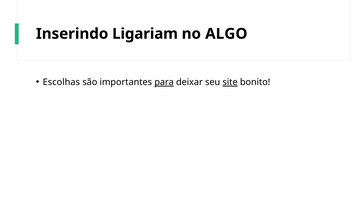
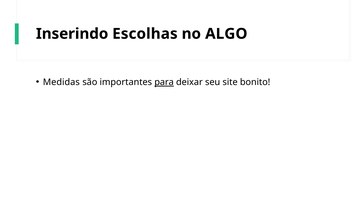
Ligariam: Ligariam -> Escolhas (145, 34)
Escolhas: Escolhas -> Medidas (61, 82)
site underline: present -> none (230, 82)
